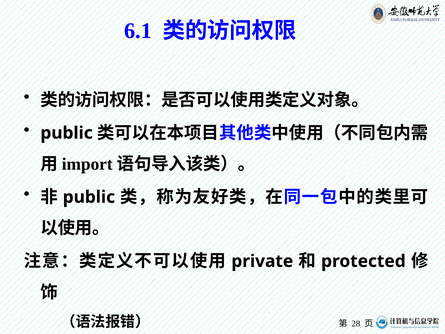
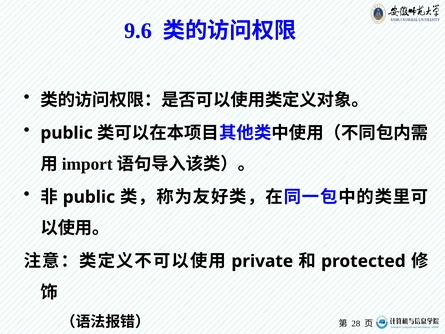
6.1: 6.1 -> 9.6 (138, 31)
